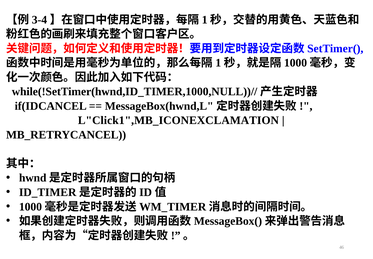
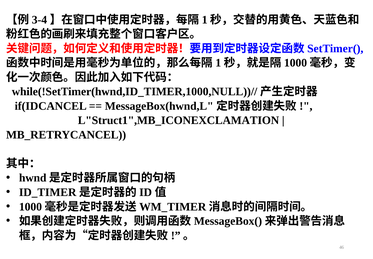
L"Click1",MB_ICONEXCLAMATION: L"Click1",MB_ICONEXCLAMATION -> L"Struct1",MB_ICONEXCLAMATION (178, 120)
